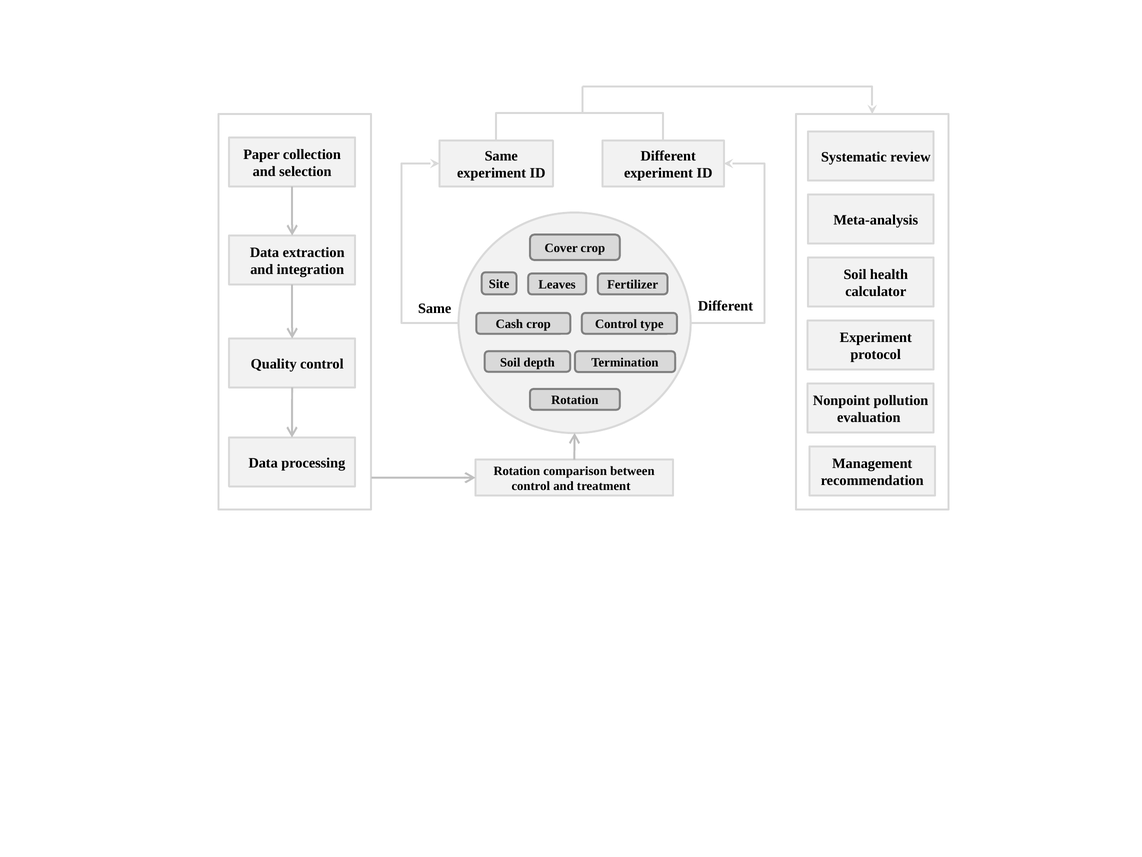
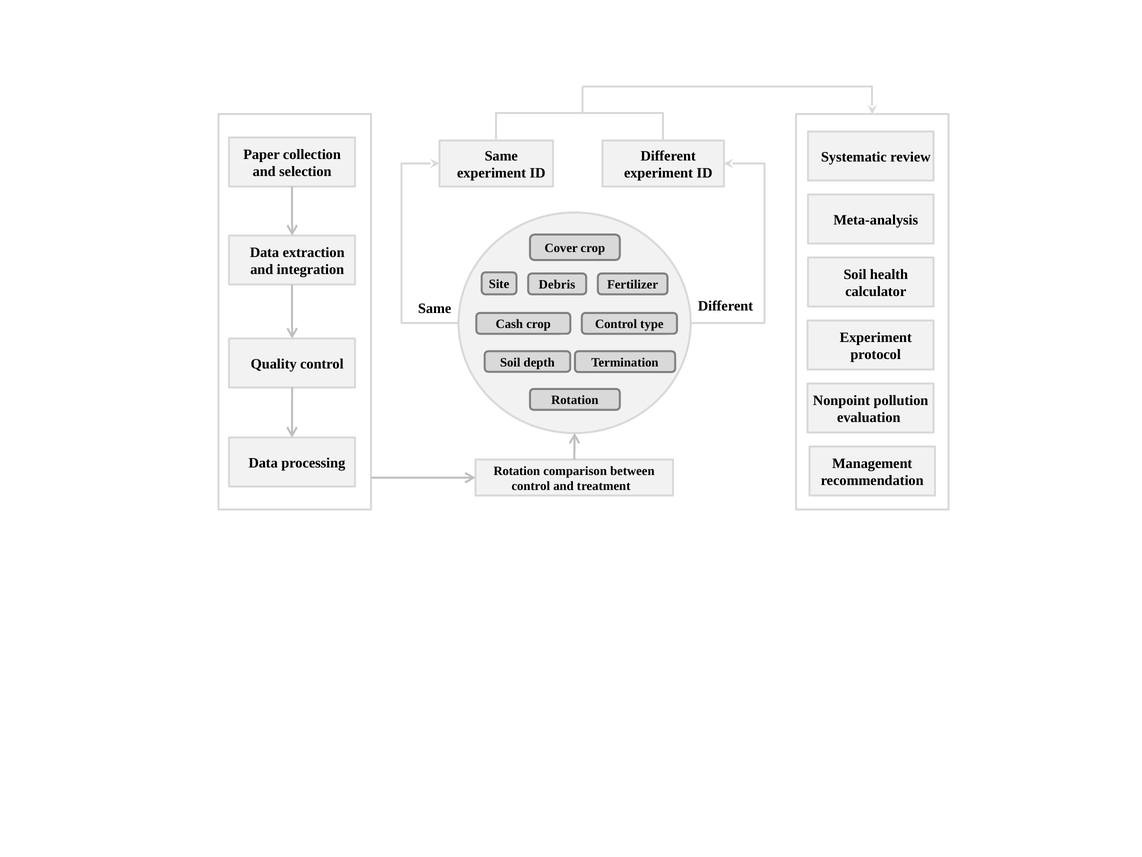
Leaves: Leaves -> Debris (557, 285)
